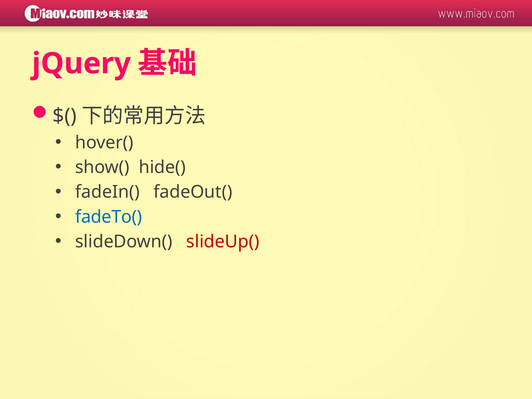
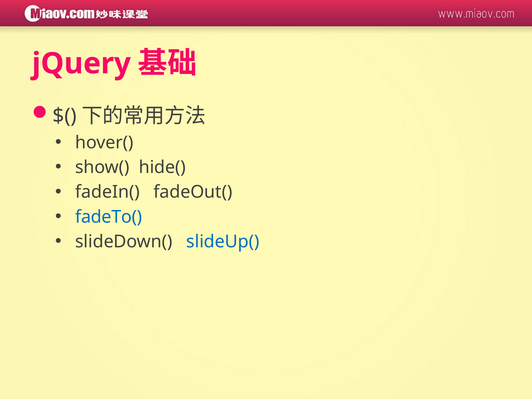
slideUp( colour: red -> blue (223, 242)
